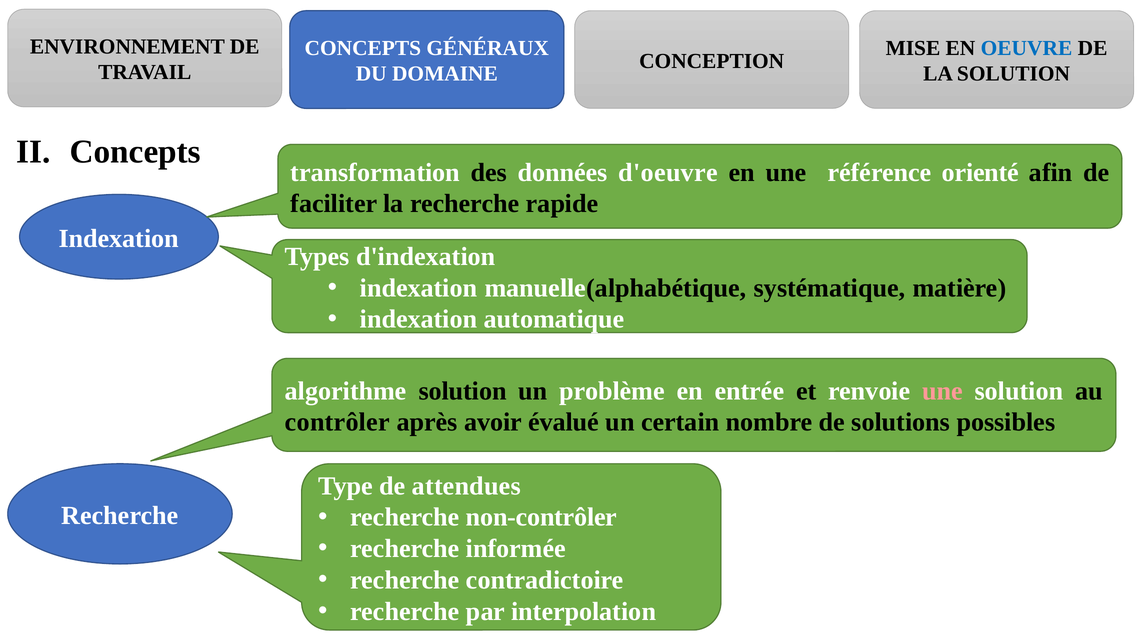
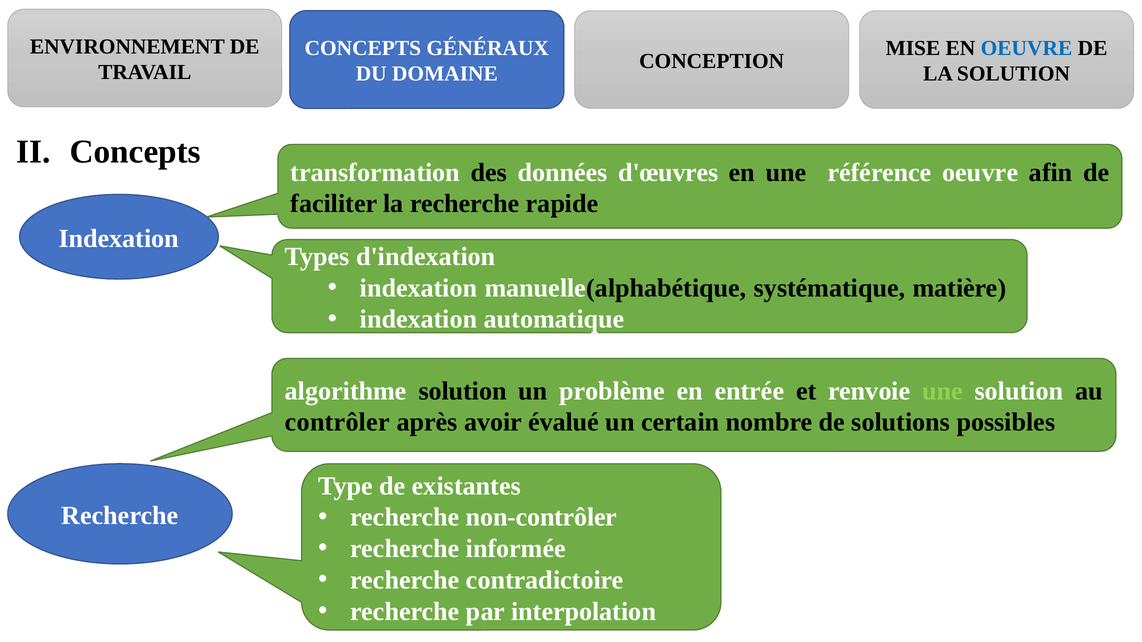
d'oeuvre: d'oeuvre -> d'œuvres (668, 173)
référence orienté: orienté -> oeuvre (980, 173)
une colour: pink -> light green (943, 391)
attendues: attendues -> existantes (466, 486)
